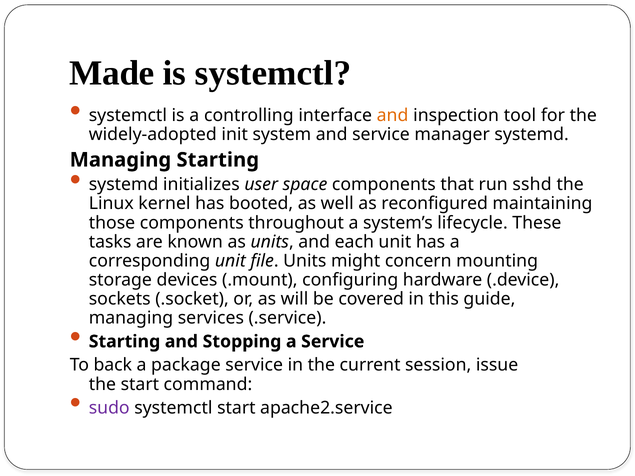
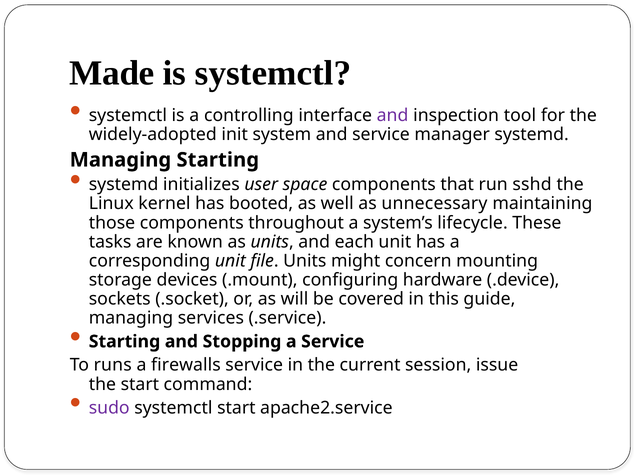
and colour: orange -> purple (393, 116)
reconfigured: reconfigured -> unnecessary (434, 204)
back: back -> runs (113, 365)
package: package -> firewalls (186, 365)
